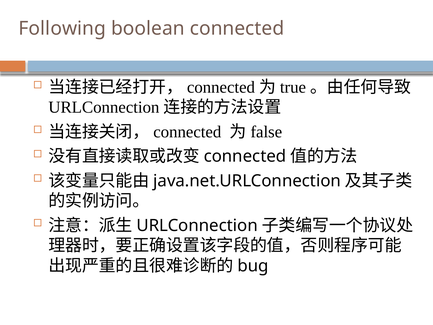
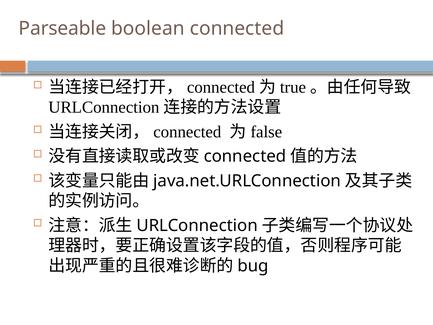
Following: Following -> Parseable (62, 28)
